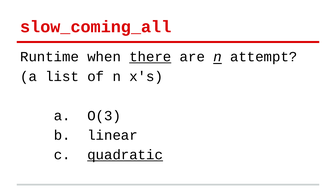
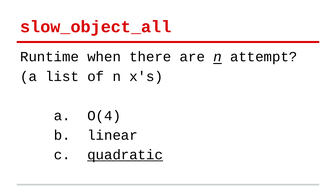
slow_coming_all: slow_coming_all -> slow_object_all (96, 27)
there underline: present -> none (150, 57)
O(3: O(3 -> O(4 (104, 116)
